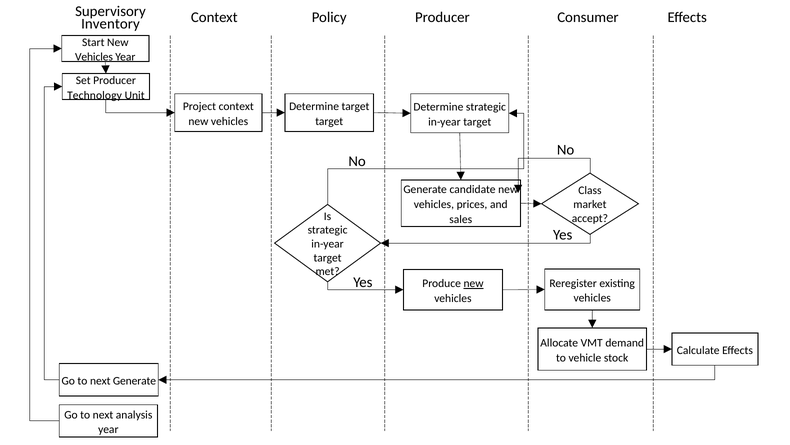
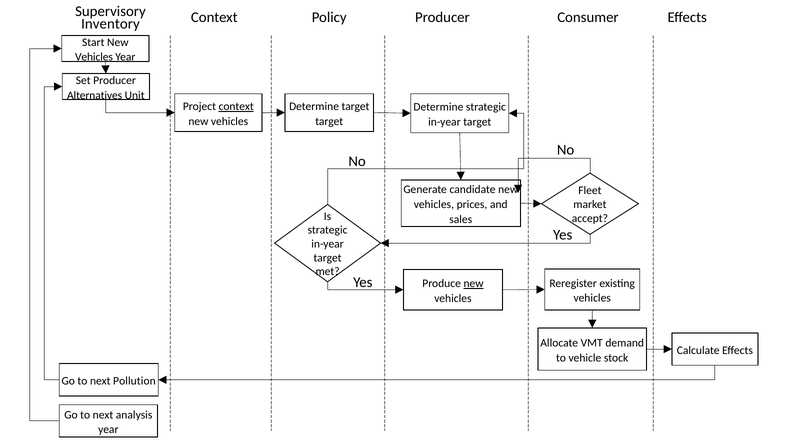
Technology: Technology -> Alternatives (95, 95)
context underline: none -> present (236, 106)
Class: Class -> Fleet (590, 190)
next Generate: Generate -> Pollution (134, 381)
